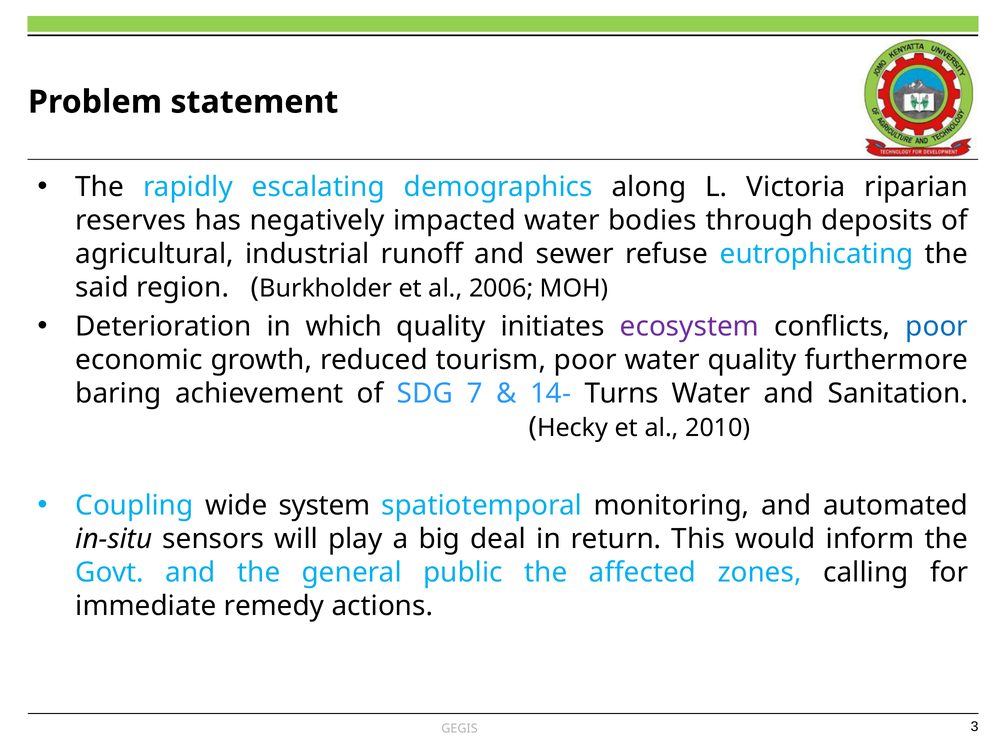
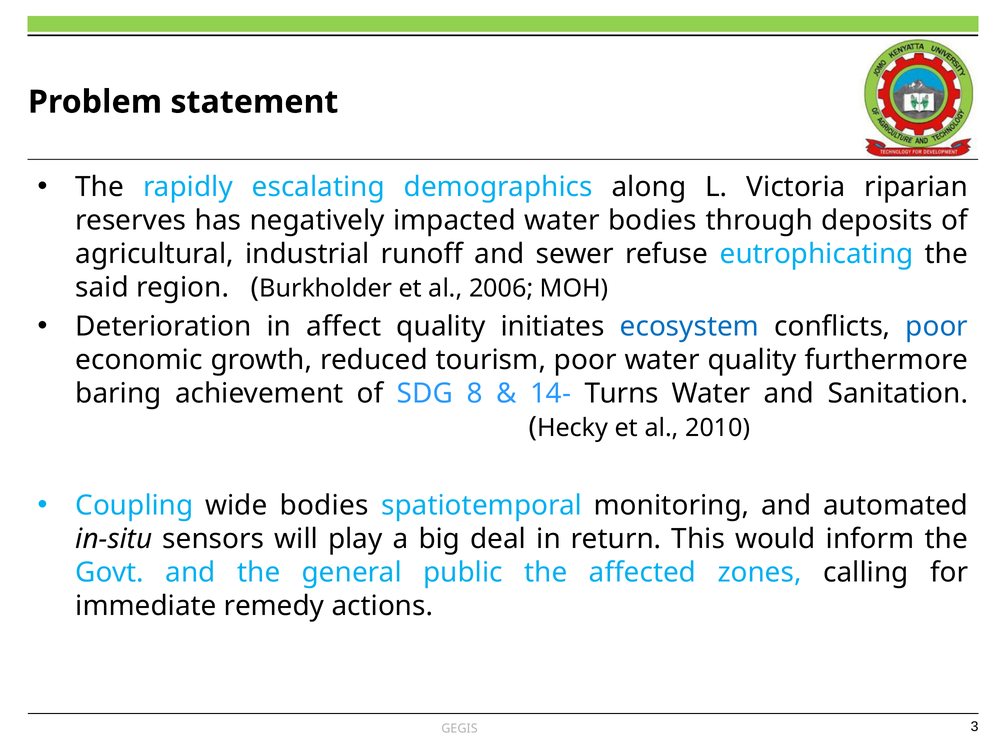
which: which -> affect (344, 327)
ecosystem colour: purple -> blue (689, 327)
7: 7 -> 8 (475, 394)
wide system: system -> bodies (324, 506)
